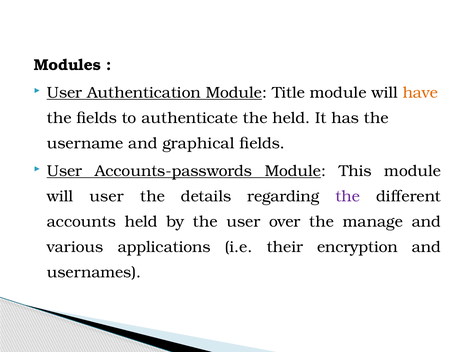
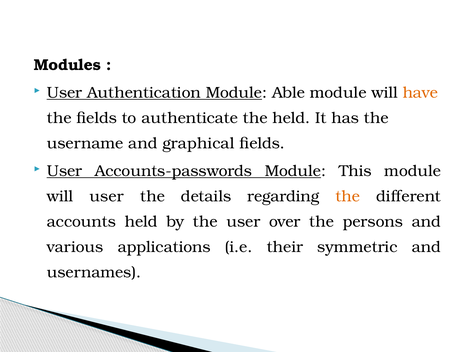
Title: Title -> Able (288, 93)
the colour: purple -> orange (348, 196)
manage: manage -> persons (373, 222)
encryption: encryption -> symmetric (357, 247)
